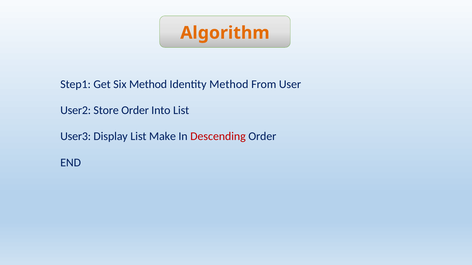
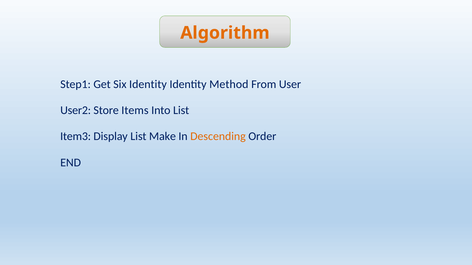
Six Method: Method -> Identity (148, 84)
Store Order: Order -> Items (135, 110)
User3: User3 -> Item3 (76, 137)
Descending colour: red -> orange (218, 137)
